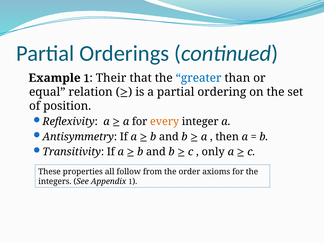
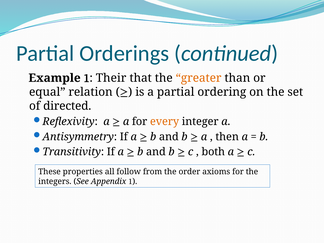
greater colour: blue -> orange (199, 78)
position: position -> directed (67, 106)
only: only -> both (213, 152)
